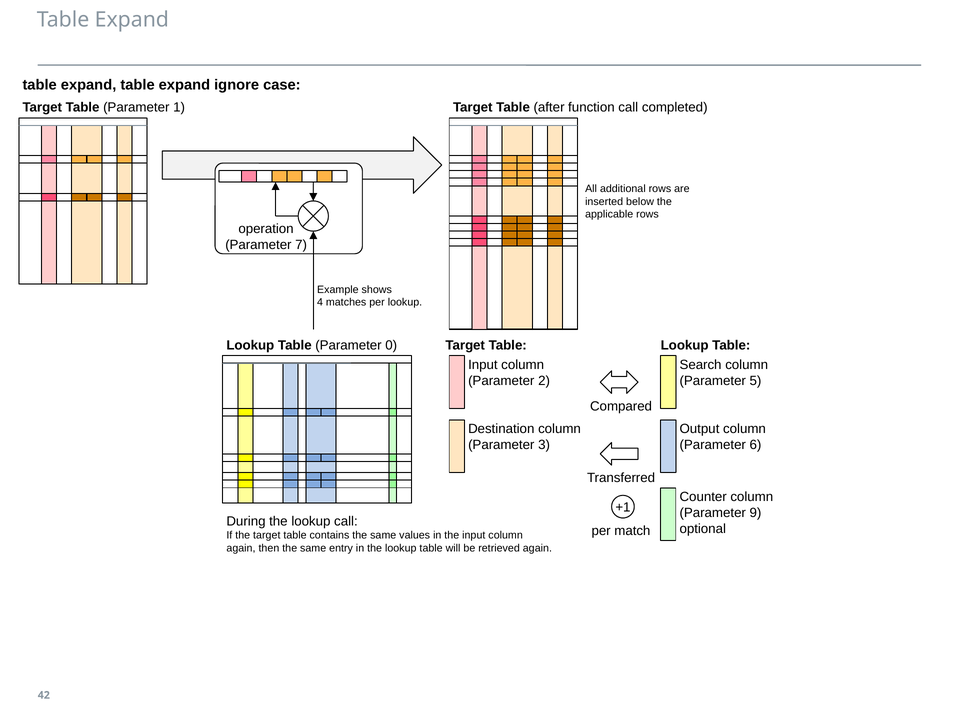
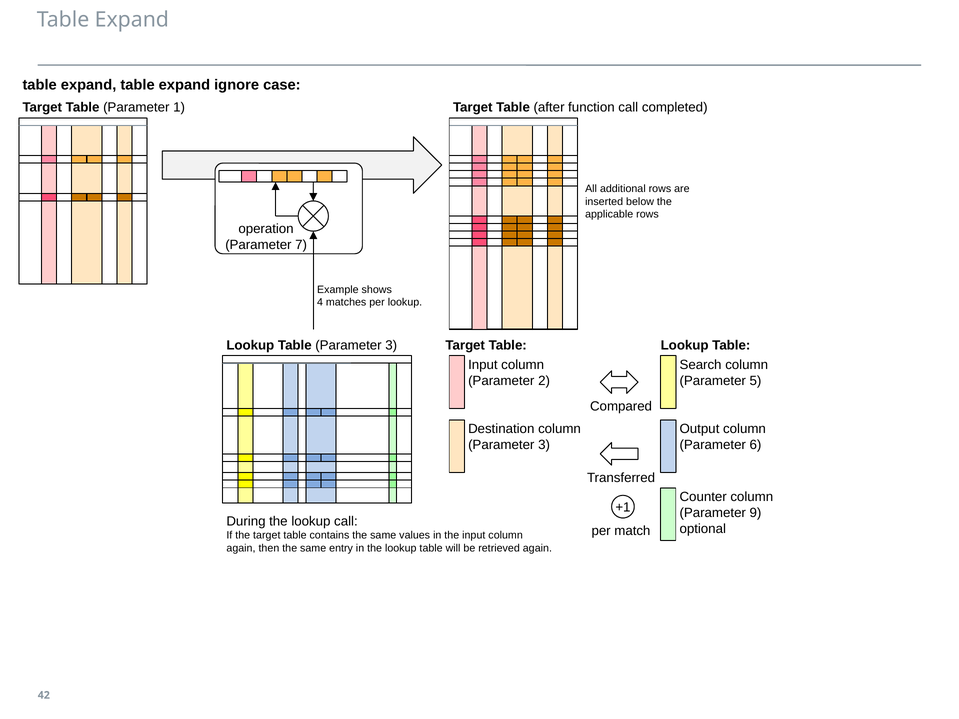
Table Parameter 0: 0 -> 3 (391, 345)
